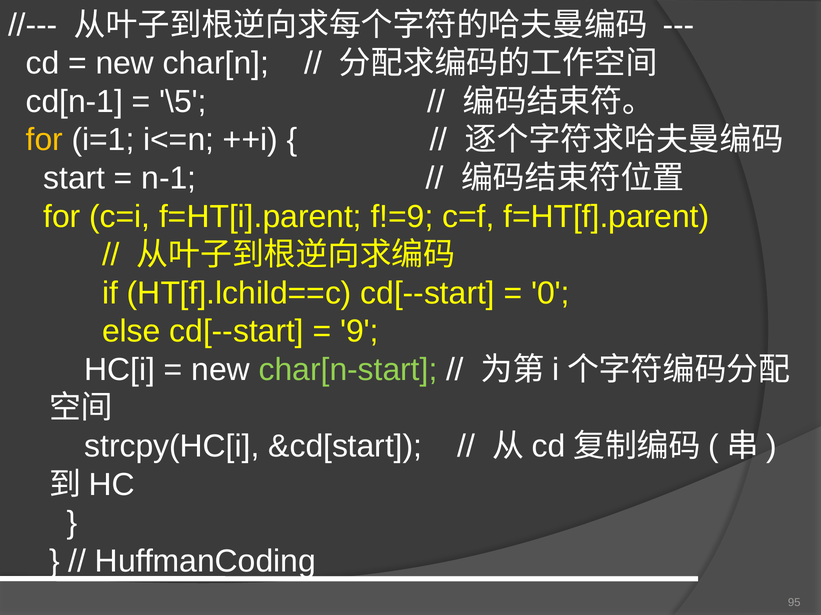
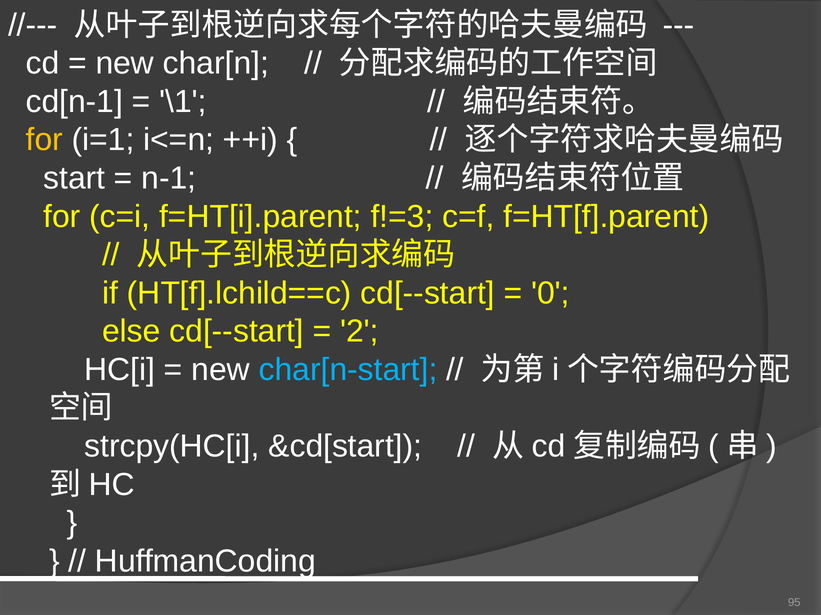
\5: \5 -> \1 (183, 102)
f!=9: f!=9 -> f!=3 (402, 217)
9: 9 -> 2 (359, 332)
char[n-start colour: light green -> light blue (348, 370)
